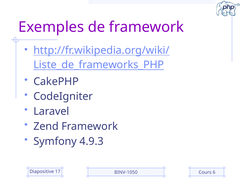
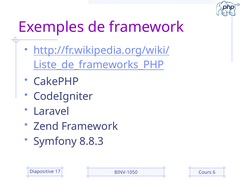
4.9.3: 4.9.3 -> 8.8.3 (92, 141)
